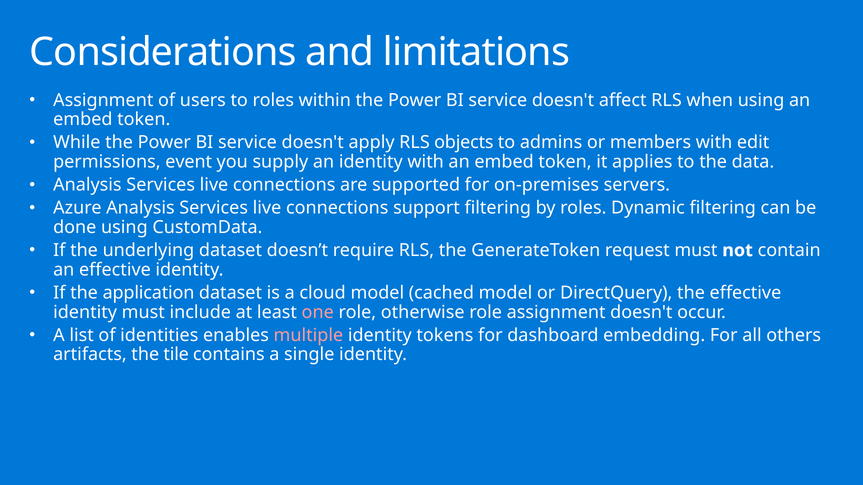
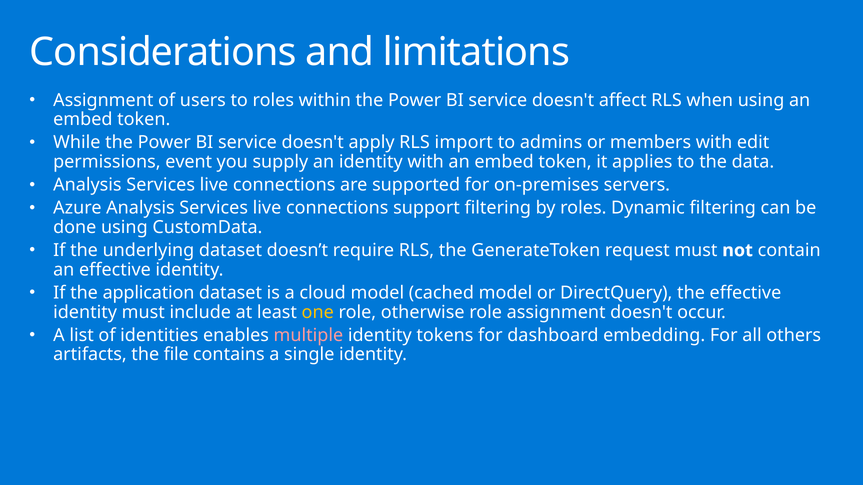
objects: objects -> import (464, 143)
one colour: pink -> yellow (318, 312)
tile: tile -> file (176, 355)
